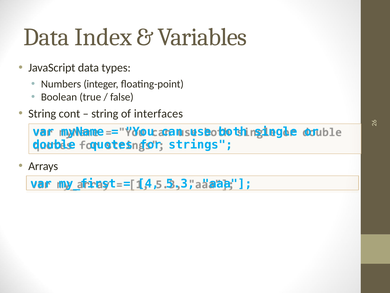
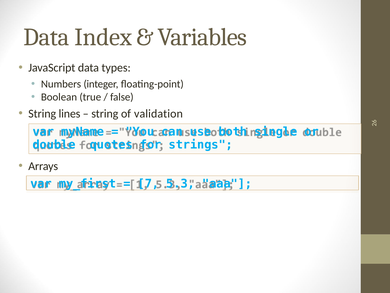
cont: cont -> lines (69, 113)
interfaces: interfaces -> validation (158, 113)
4: 4 -> 7 (148, 183)
